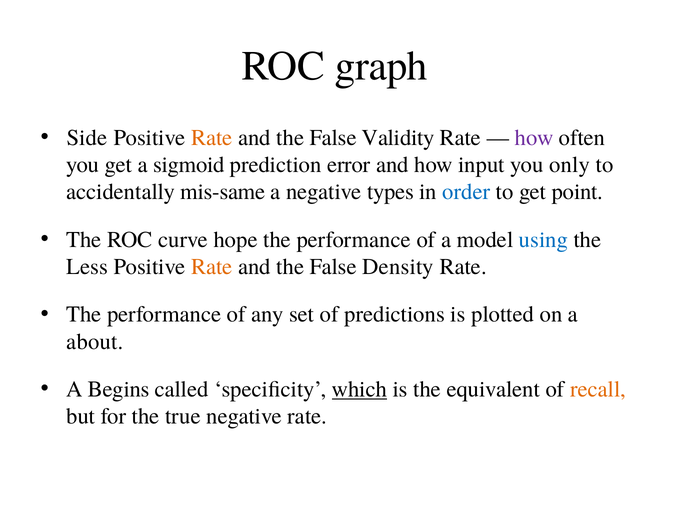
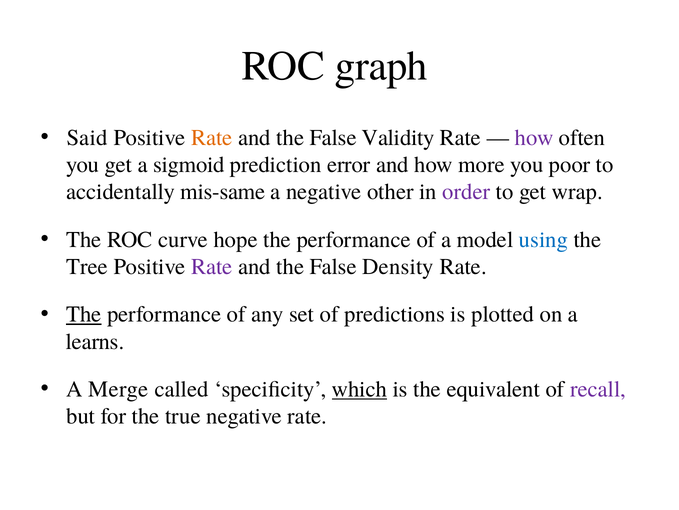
Side: Side -> Said (87, 137)
input: input -> more (481, 165)
only: only -> poor (570, 165)
types: types -> other (390, 192)
order colour: blue -> purple (466, 192)
point: point -> wrap (577, 192)
Less: Less -> Tree (87, 266)
Rate colour: orange -> purple (212, 266)
The underline: none -> present (84, 314)
about: about -> learns (95, 341)
Begins: Begins -> Merge (118, 389)
recall colour: orange -> purple (598, 389)
